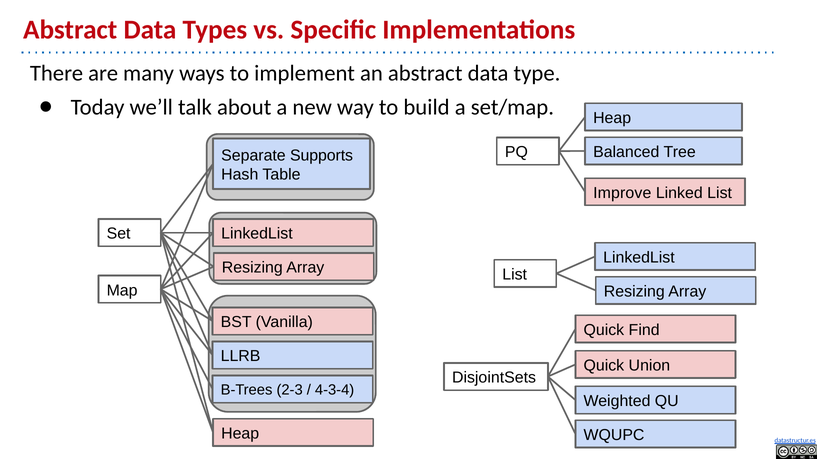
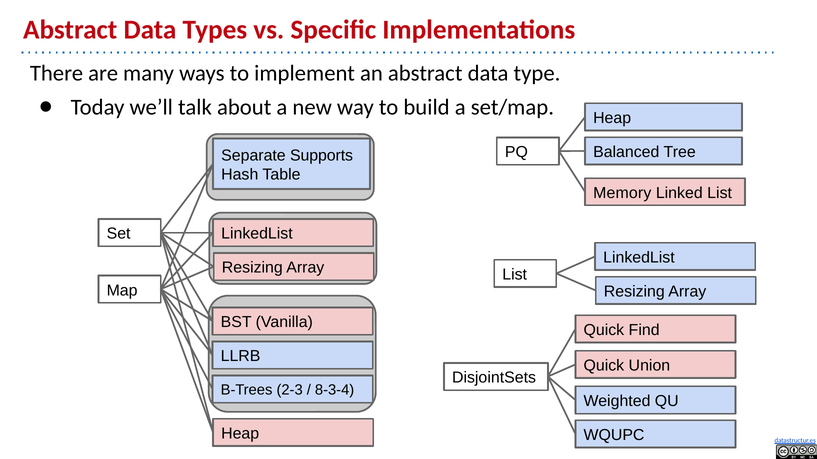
Improve: Improve -> Memory (622, 193)
4-3-4: 4-3-4 -> 8-3-4 (335, 391)
